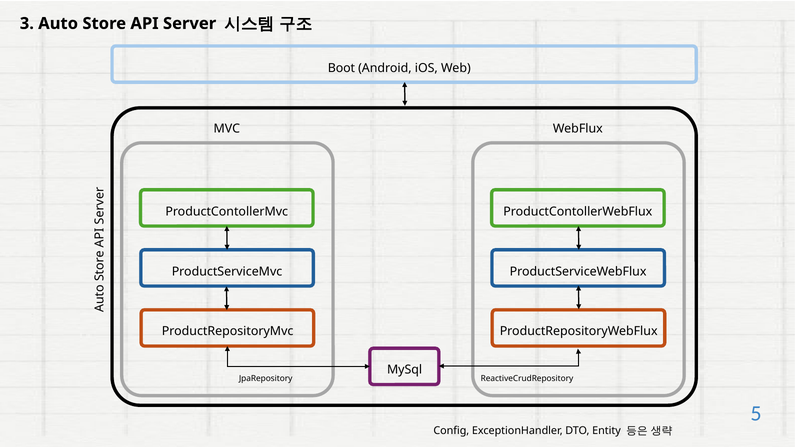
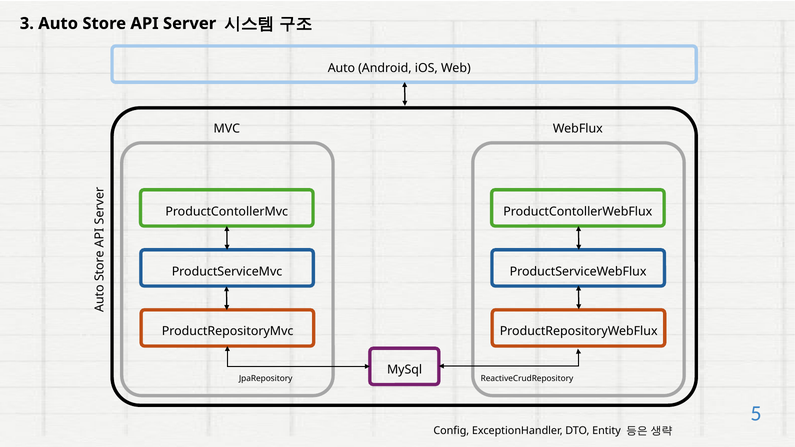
Boot: Boot -> Auto (341, 68)
